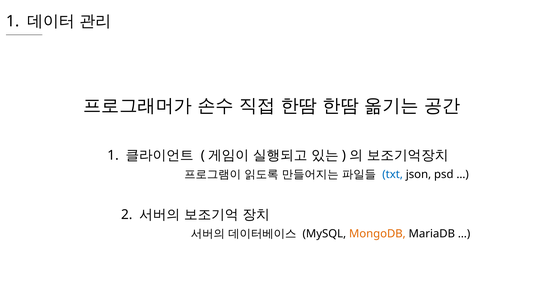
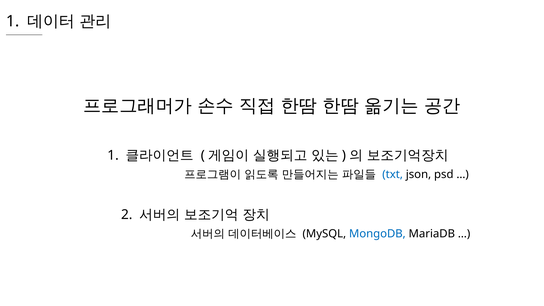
MongoDB colour: orange -> blue (377, 234)
